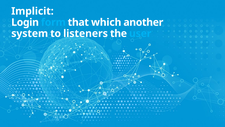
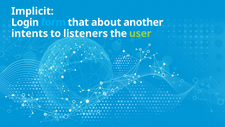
which: which -> about (106, 22)
system: system -> intents (30, 33)
user colour: light blue -> light green (140, 33)
